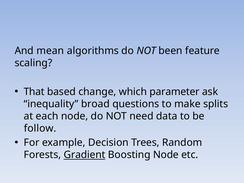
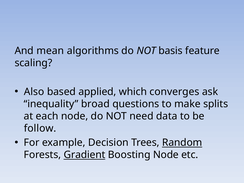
been: been -> basis (171, 51)
That: That -> Also (34, 92)
change: change -> applied (97, 92)
parameter: parameter -> converges (174, 92)
Random underline: none -> present (182, 143)
